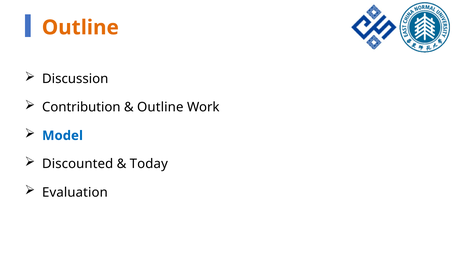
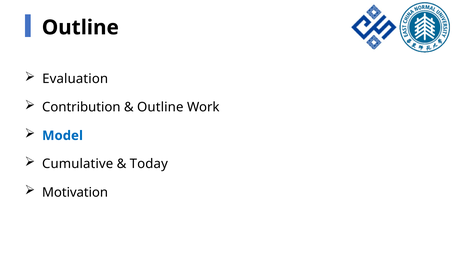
Outline colour: orange -> black (80, 28)
Discussion: Discussion -> Evaluation (75, 79)
Discounted: Discounted -> Cumulative (78, 164)
Evaluation: Evaluation -> Motivation (75, 193)
